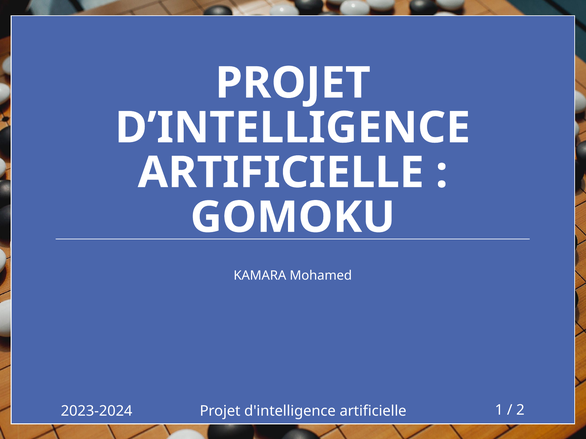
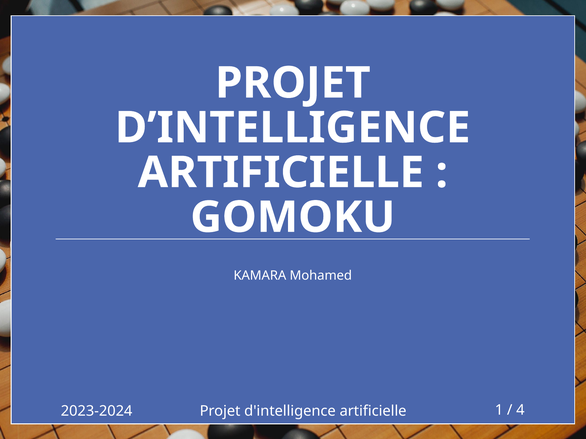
2: 2 -> 4 (520, 410)
